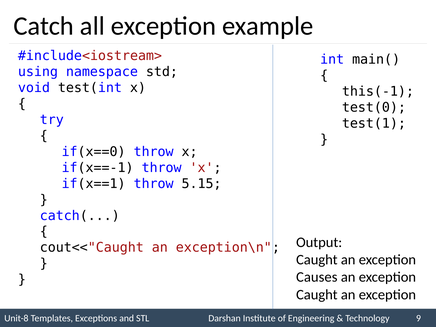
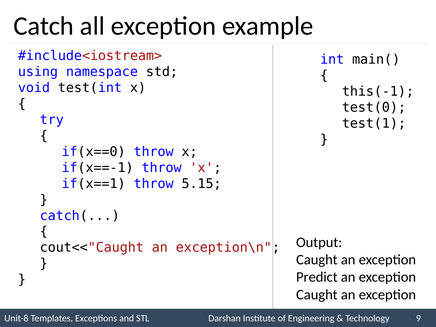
Causes: Causes -> Predict (317, 277)
